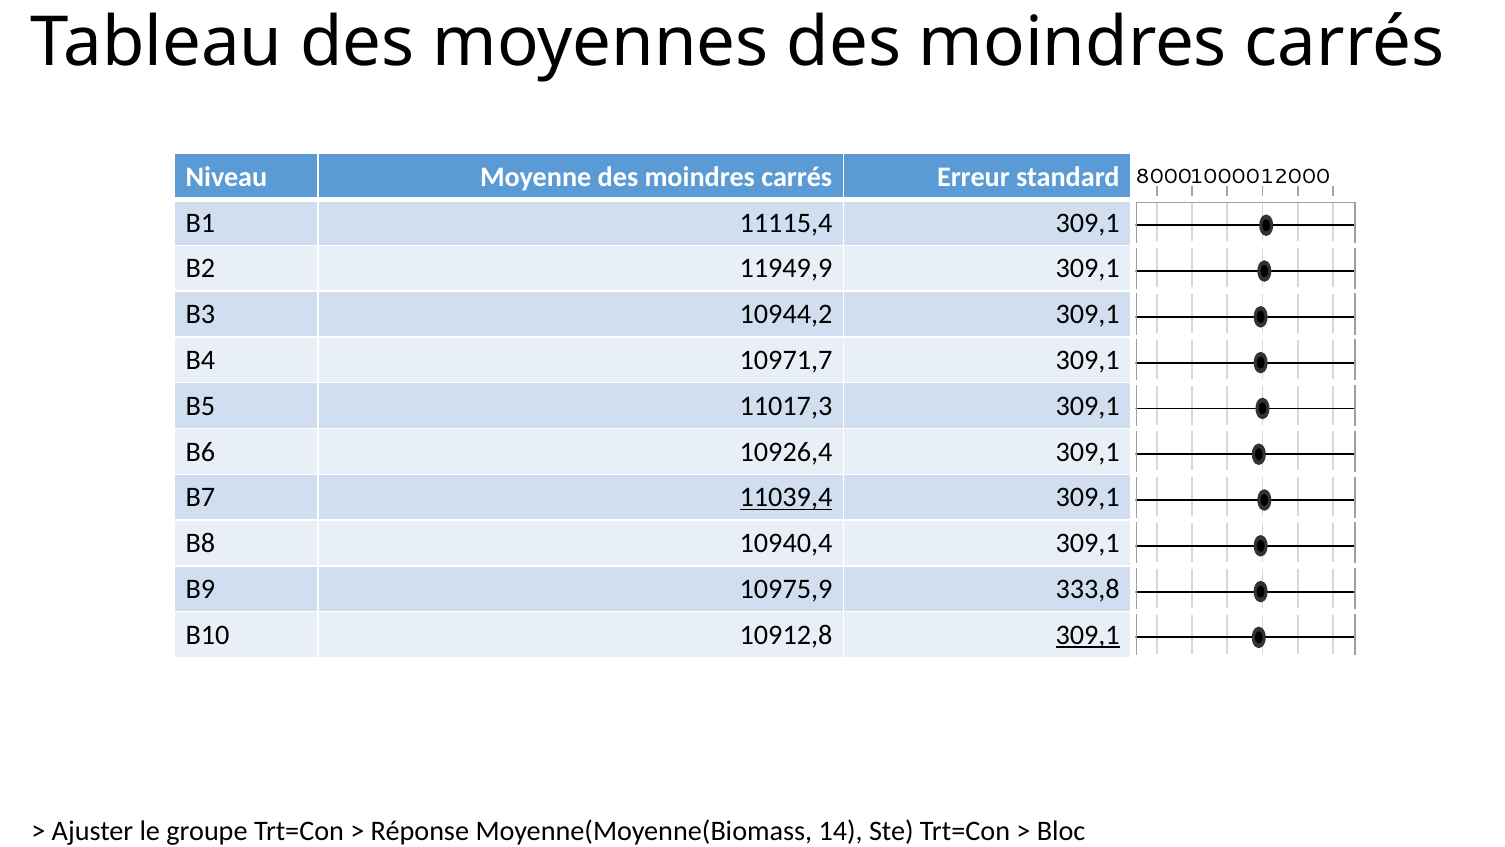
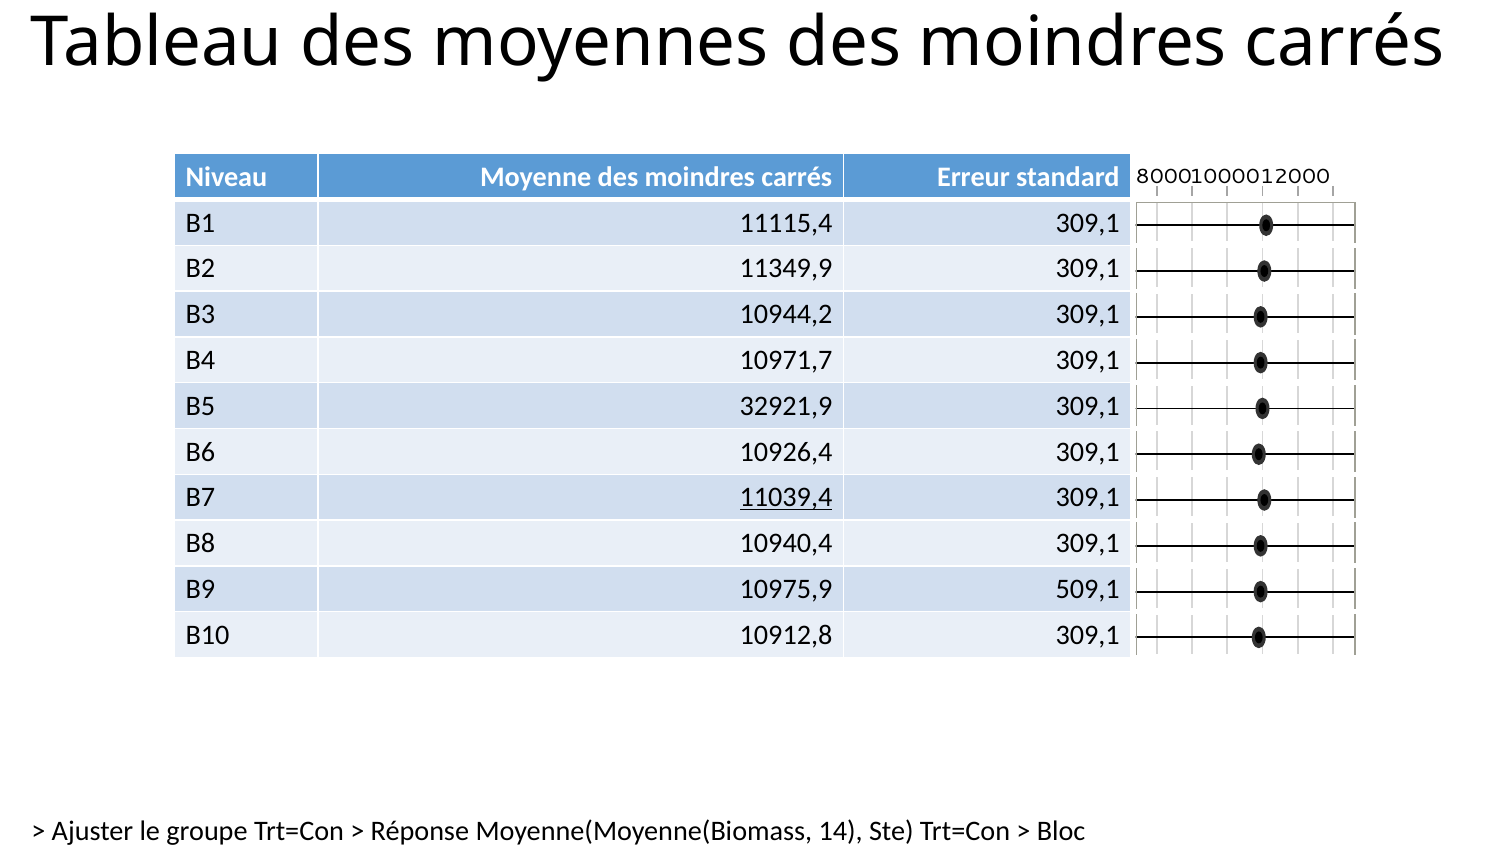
11949,9: 11949,9 -> 11349,9 (786, 268)
11017,3: 11017,3 -> 32921,9 (786, 406)
333,8: 333,8 -> 509,1 (1088, 589)
309,1 underline: present -> none (1088, 635)
